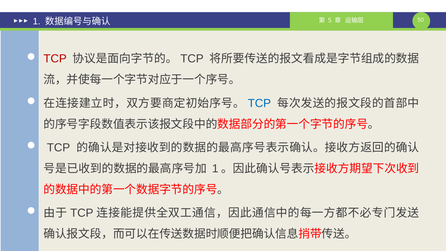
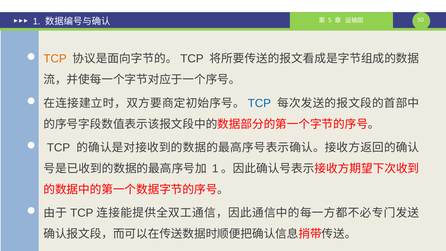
TCP colour: red -> orange (55, 59)
